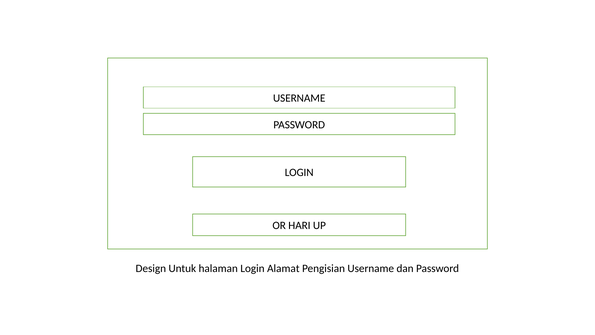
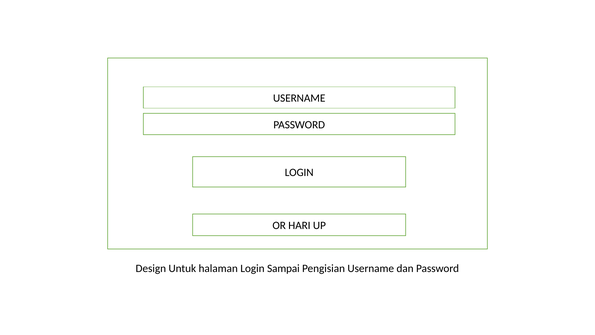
Alamat: Alamat -> Sampai (283, 268)
